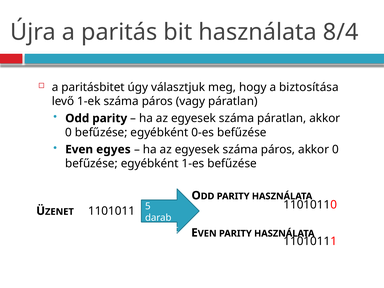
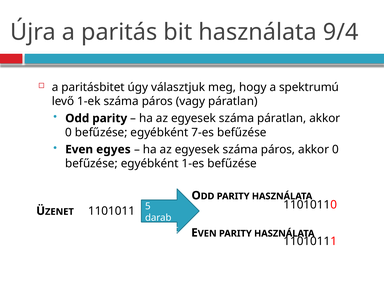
8/4: 8/4 -> 9/4 (341, 32)
biztosítása: biztosítása -> spektrumú (309, 87)
0-es: 0-es -> 7-es (203, 132)
